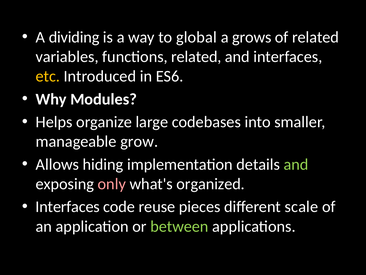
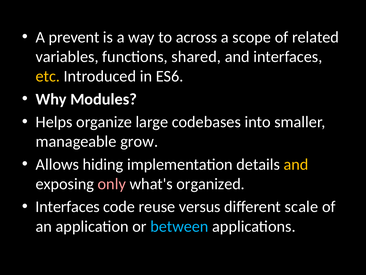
dividing: dividing -> prevent (74, 37)
global: global -> across (197, 37)
grows: grows -> scope (252, 37)
functions related: related -> shared (196, 57)
and colour: light green -> yellow (296, 164)
pieces: pieces -> versus (200, 206)
between colour: light green -> light blue (179, 226)
